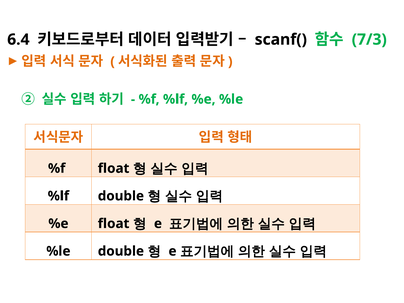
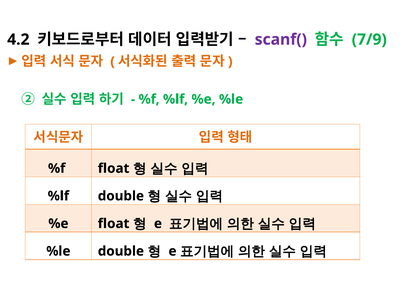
6.4: 6.4 -> 4.2 (18, 40)
scanf( colour: black -> purple (281, 40)
7/3: 7/3 -> 7/9 (369, 40)
